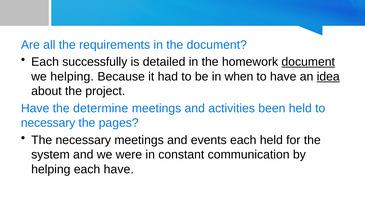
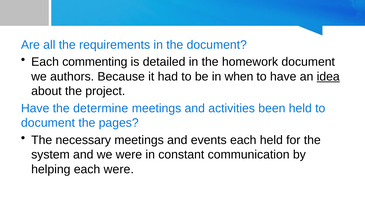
successfully: successfully -> commenting (95, 62)
document underline: present -> none (308, 62)
we helping: helping -> authors (72, 76)
necessary: necessary -> document (48, 123)
each have: have -> were (119, 169)
